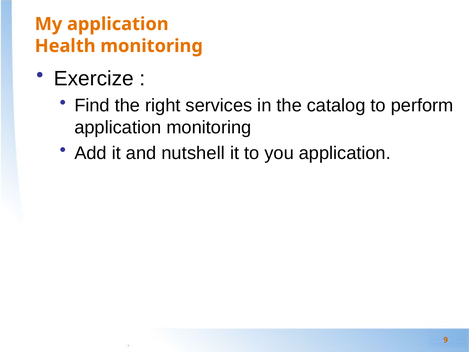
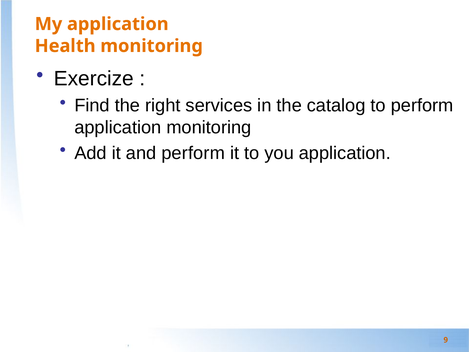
and nutshell: nutshell -> perform (193, 153)
